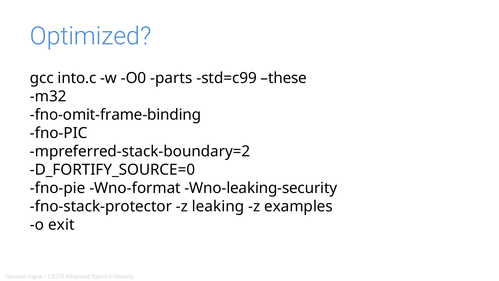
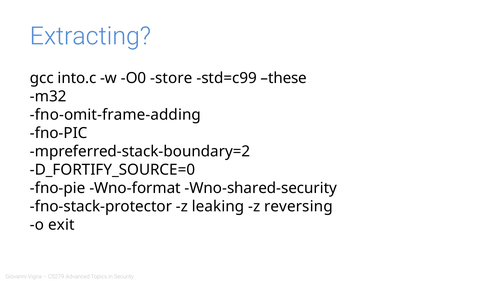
Optimized: Optimized -> Extracting (91, 36)
parts: parts -> store (171, 78)
fno-omit-frame-binding: fno-omit-frame-binding -> fno-omit-frame-adding (115, 115)
Wno-leaking-security: Wno-leaking-security -> Wno-shared-security (261, 188)
examples: examples -> reversing (298, 206)
